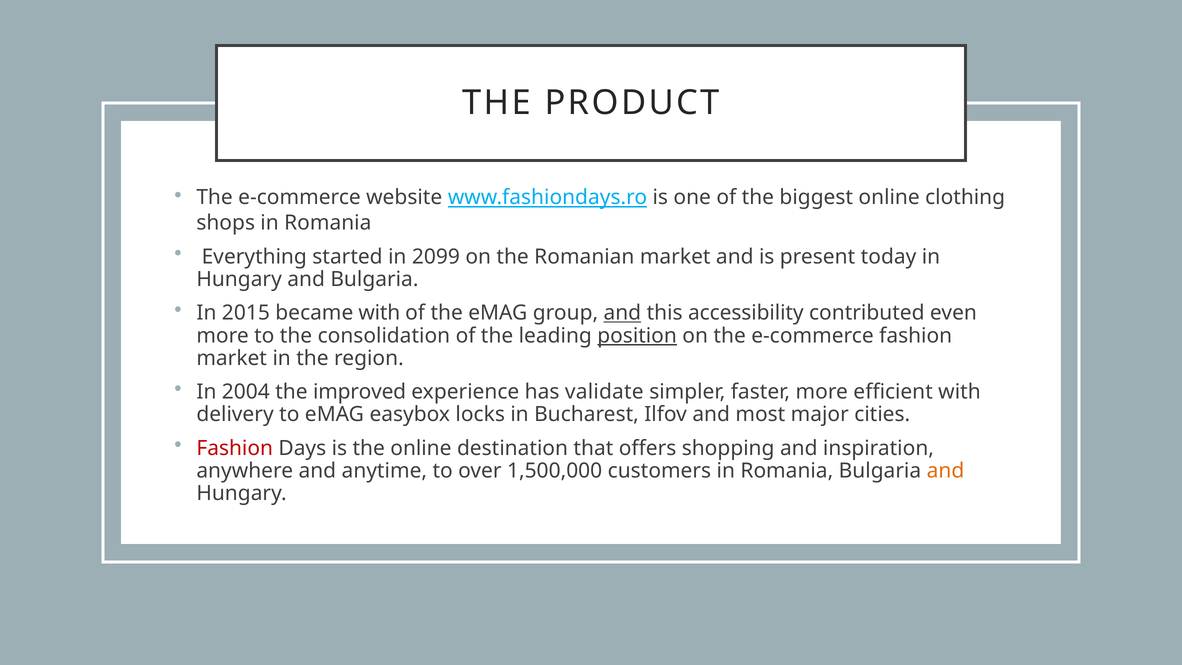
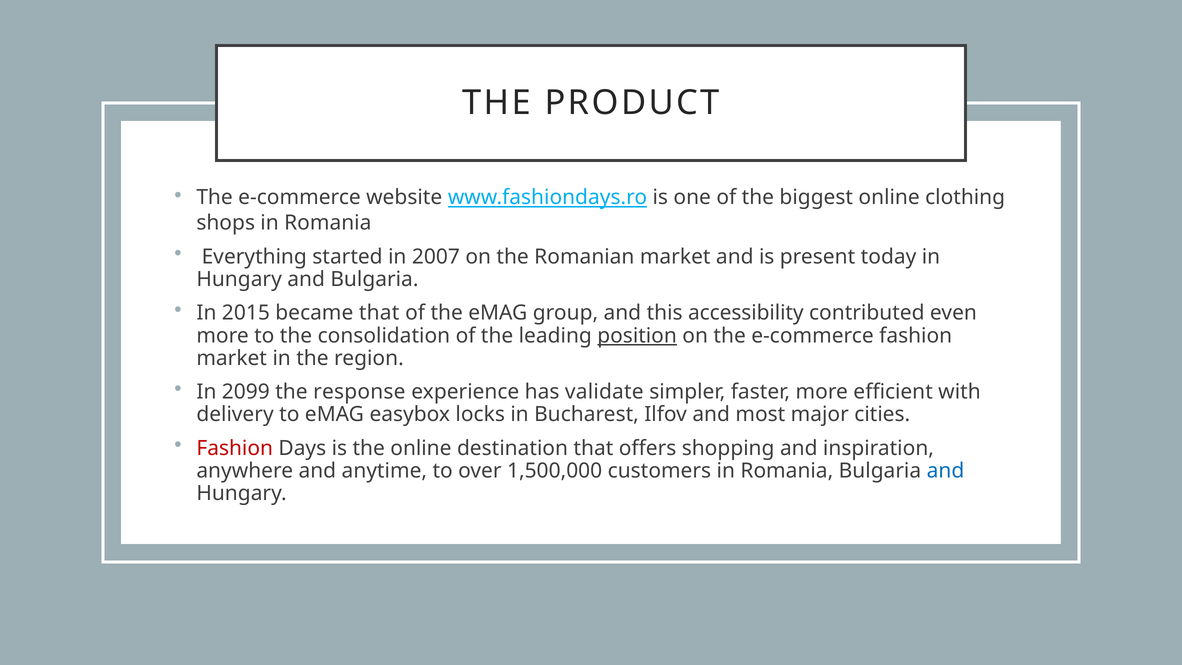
2099: 2099 -> 2007 (436, 257)
became with: with -> that (379, 313)
and underline: present -> none (622, 313)
2004: 2004 -> 2099 (246, 392)
improved: improved -> response (359, 392)
and colour: orange -> blue (945, 471)
